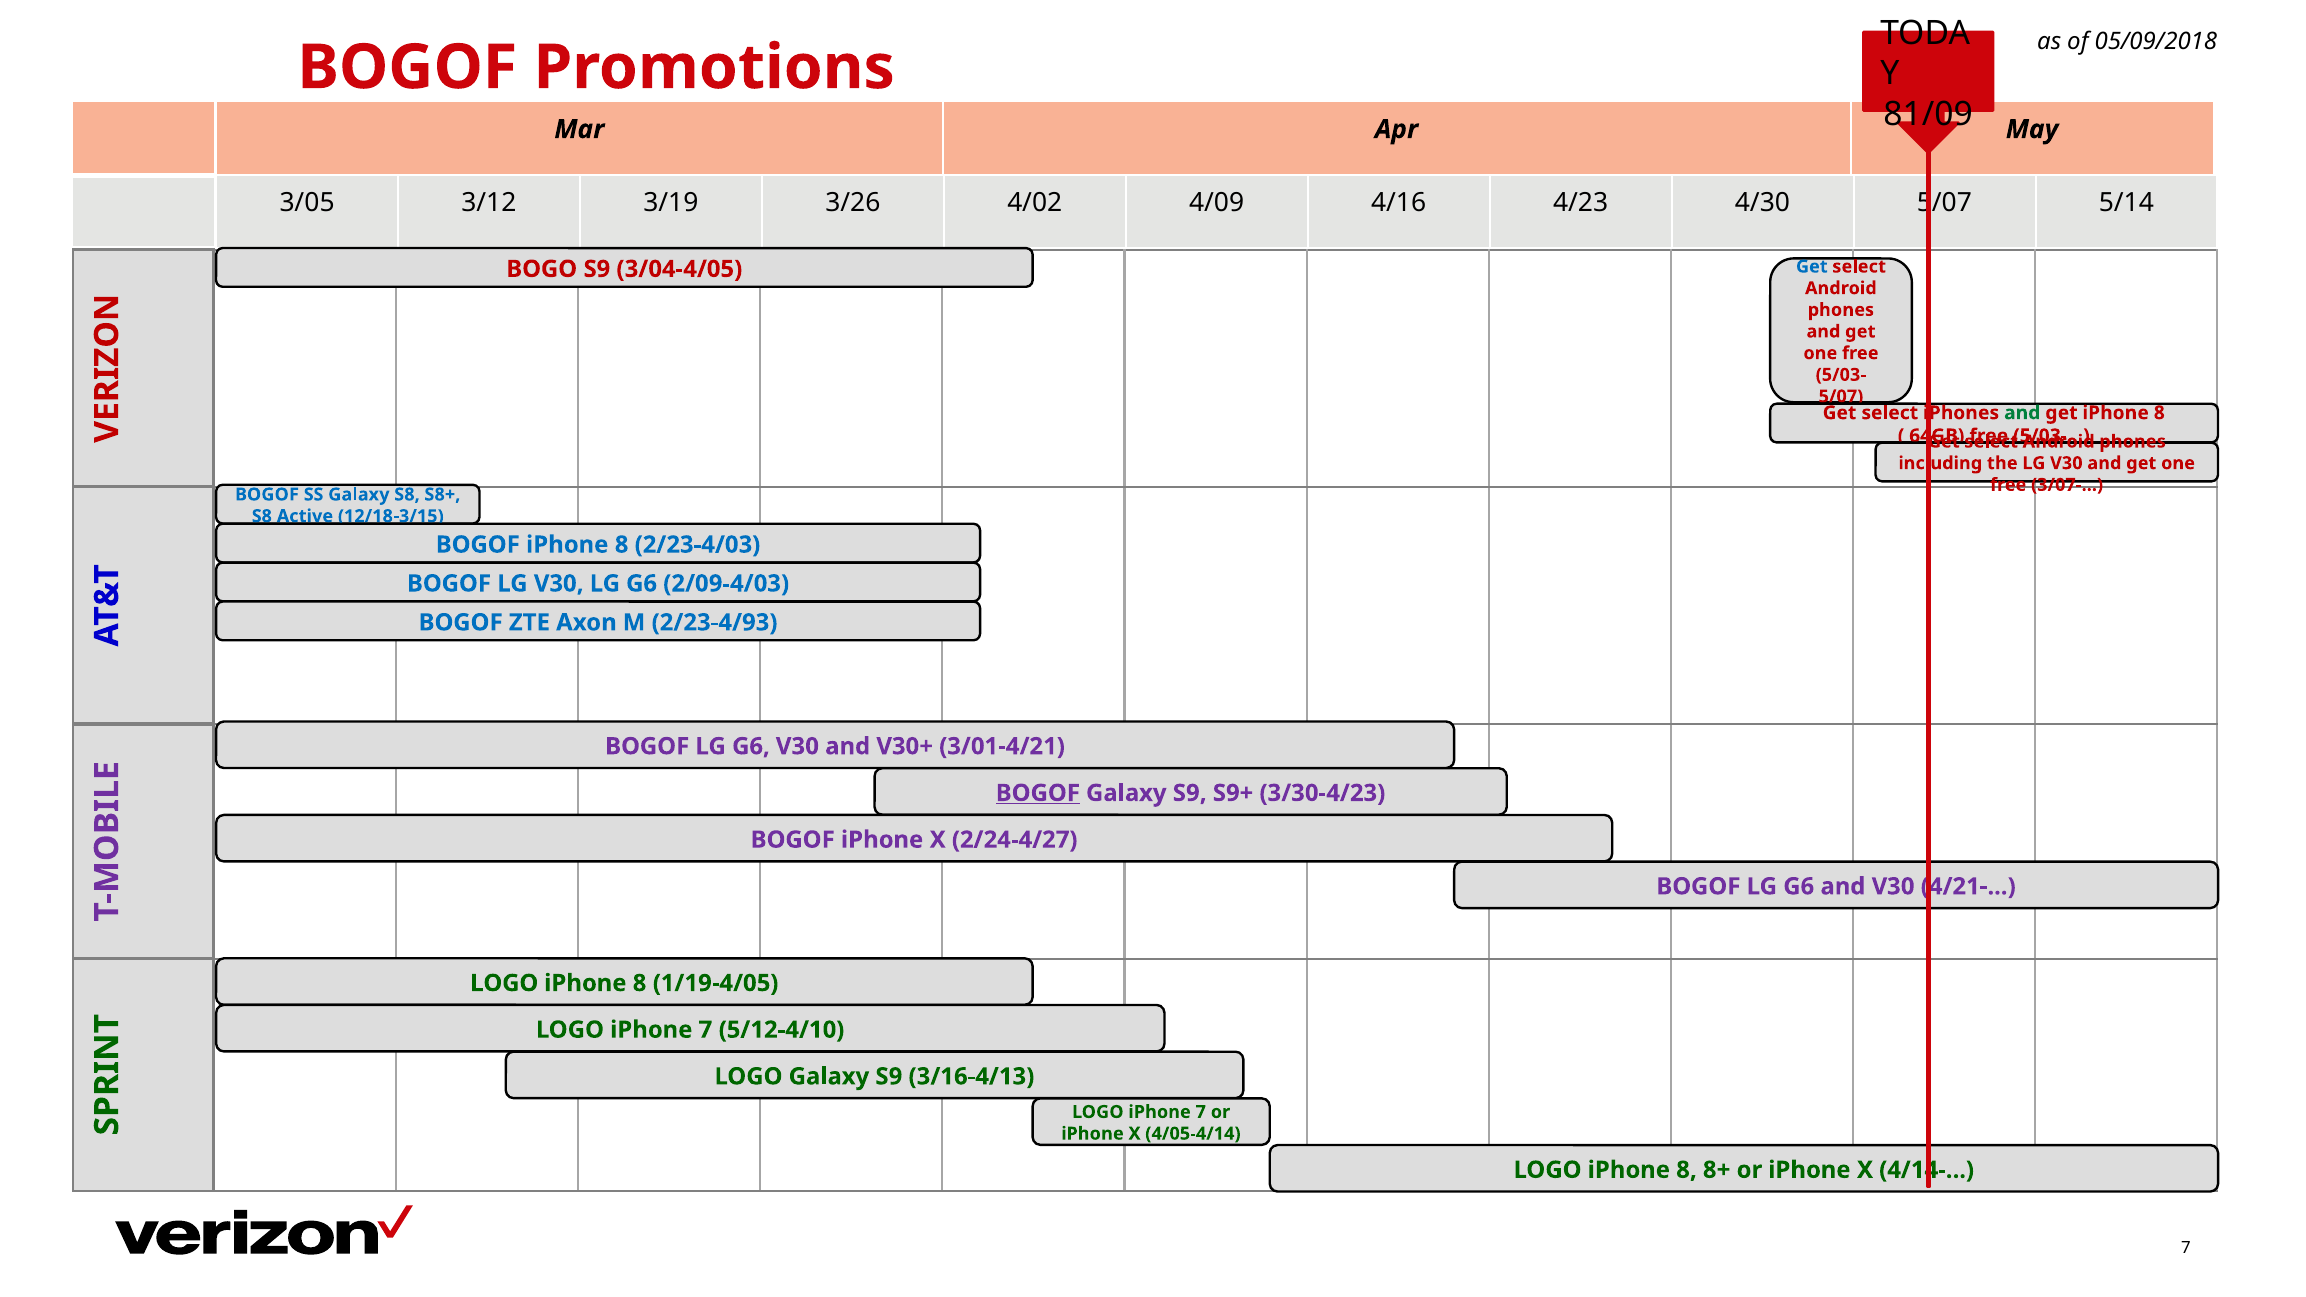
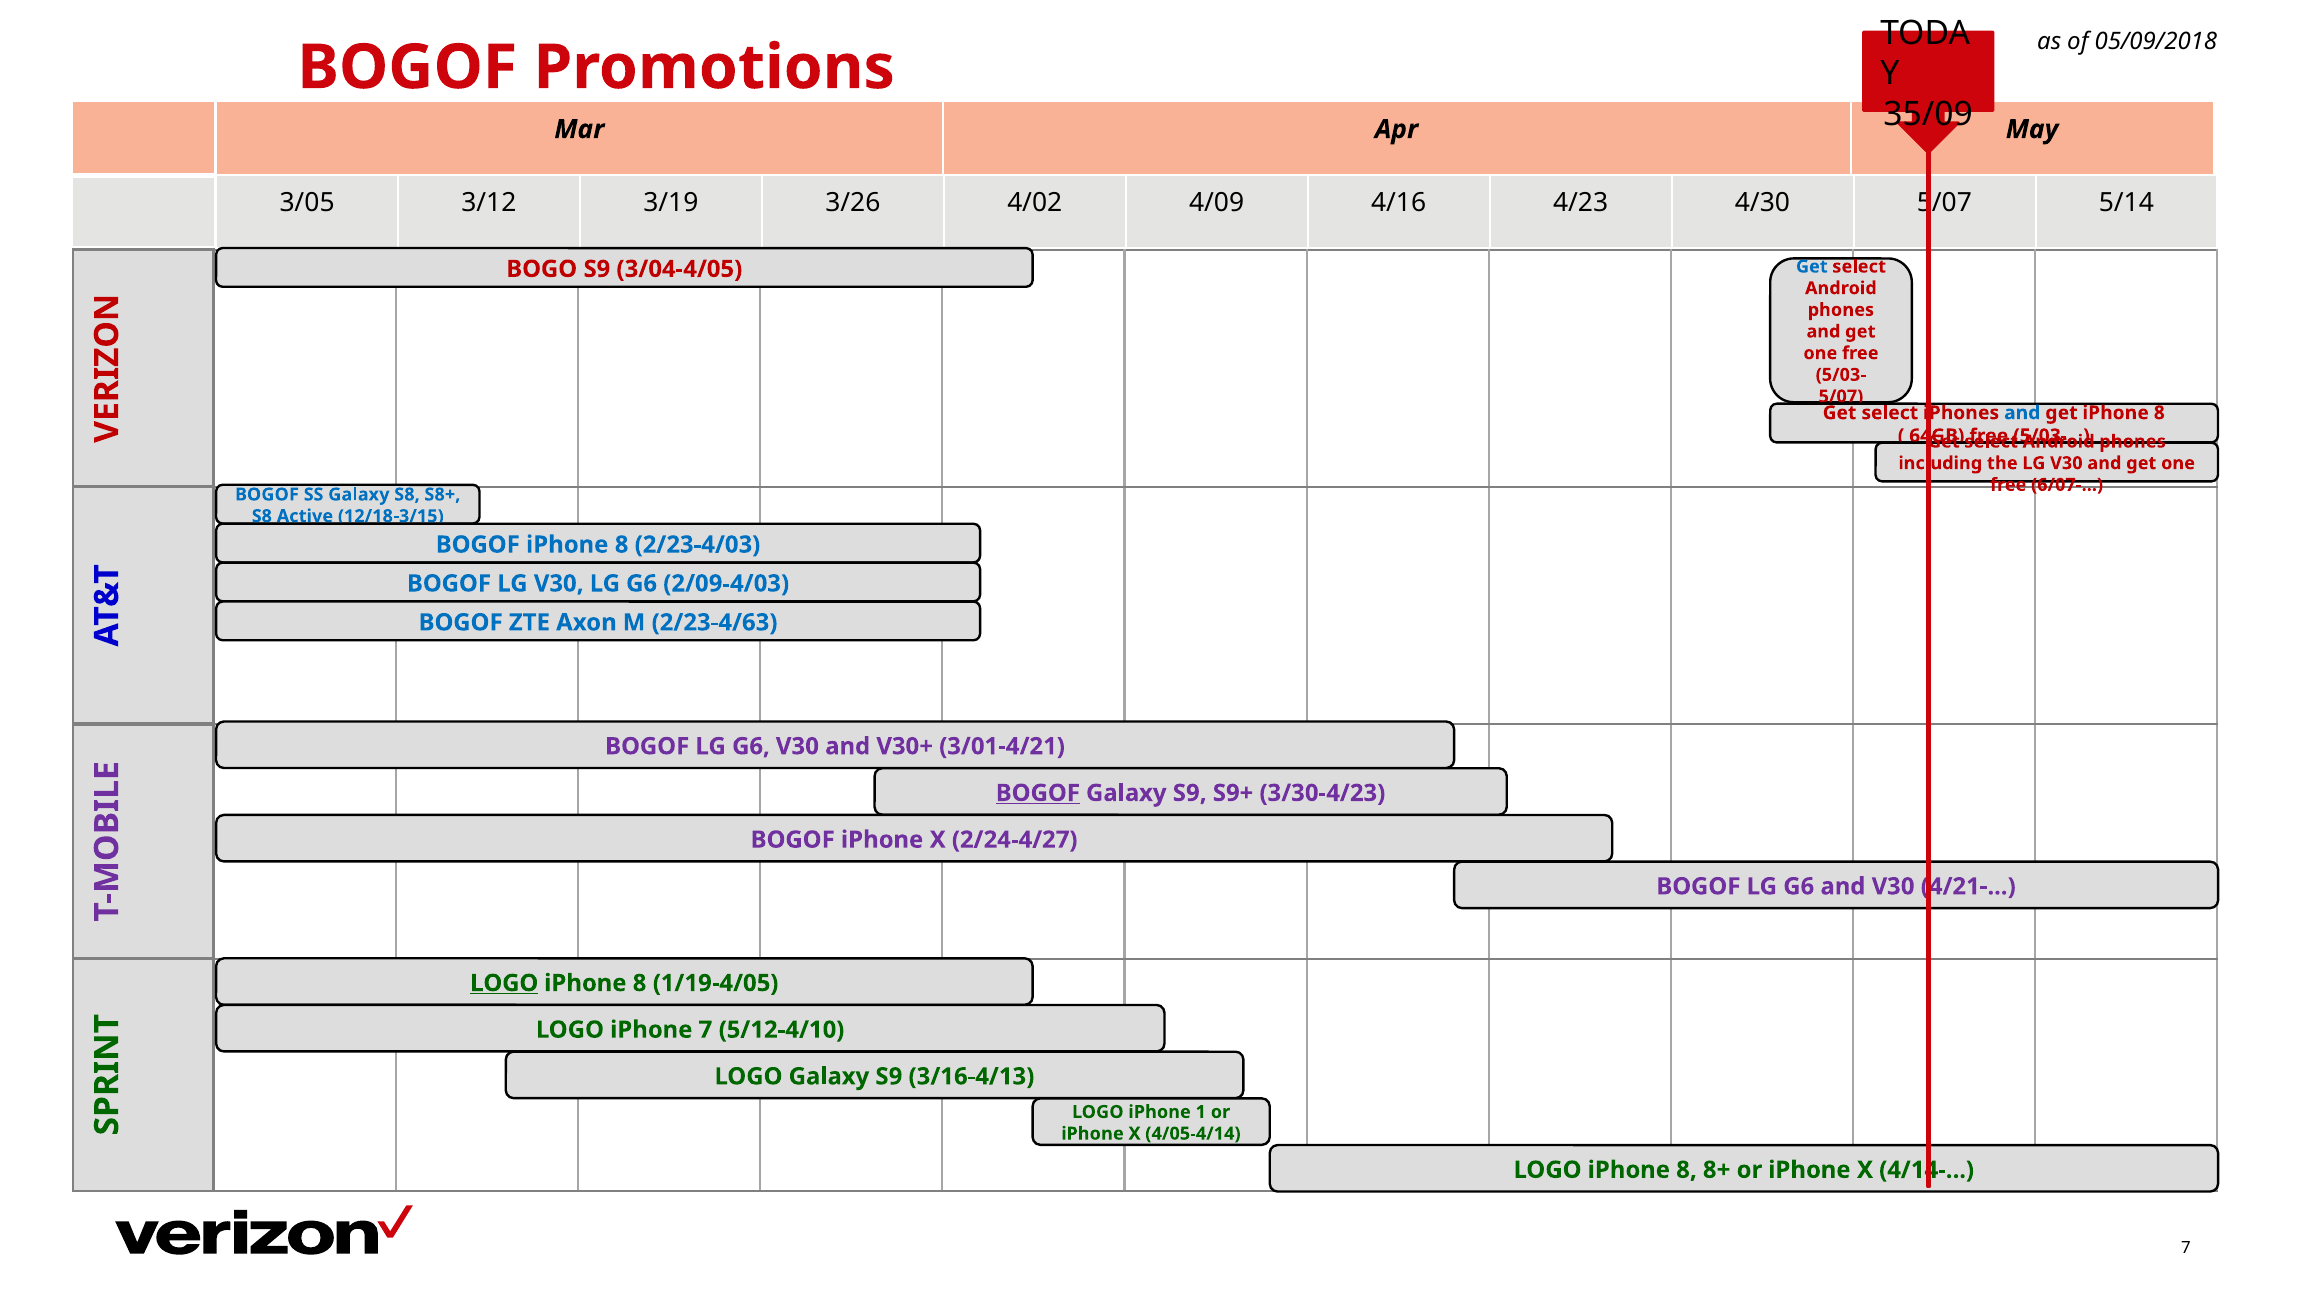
81/09: 81/09 -> 35/09 (1928, 114)
and colour: green -> blue (2022, 413)
3/07-: 3/07- -> 6/07- (2067, 485)
2/23-4/93: 2/23-4/93 -> 2/23-4/63 (715, 623)
LOGO underline: none -> present (504, 983)
7: 7 -> 1 (1201, 1112)
